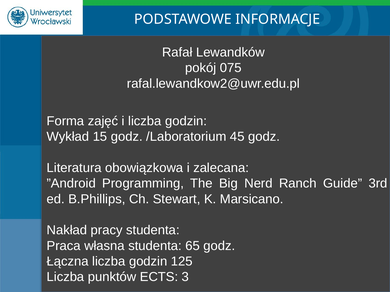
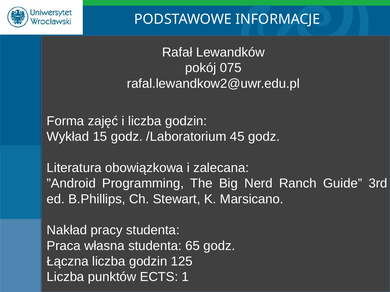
3: 3 -> 1 (185, 277)
